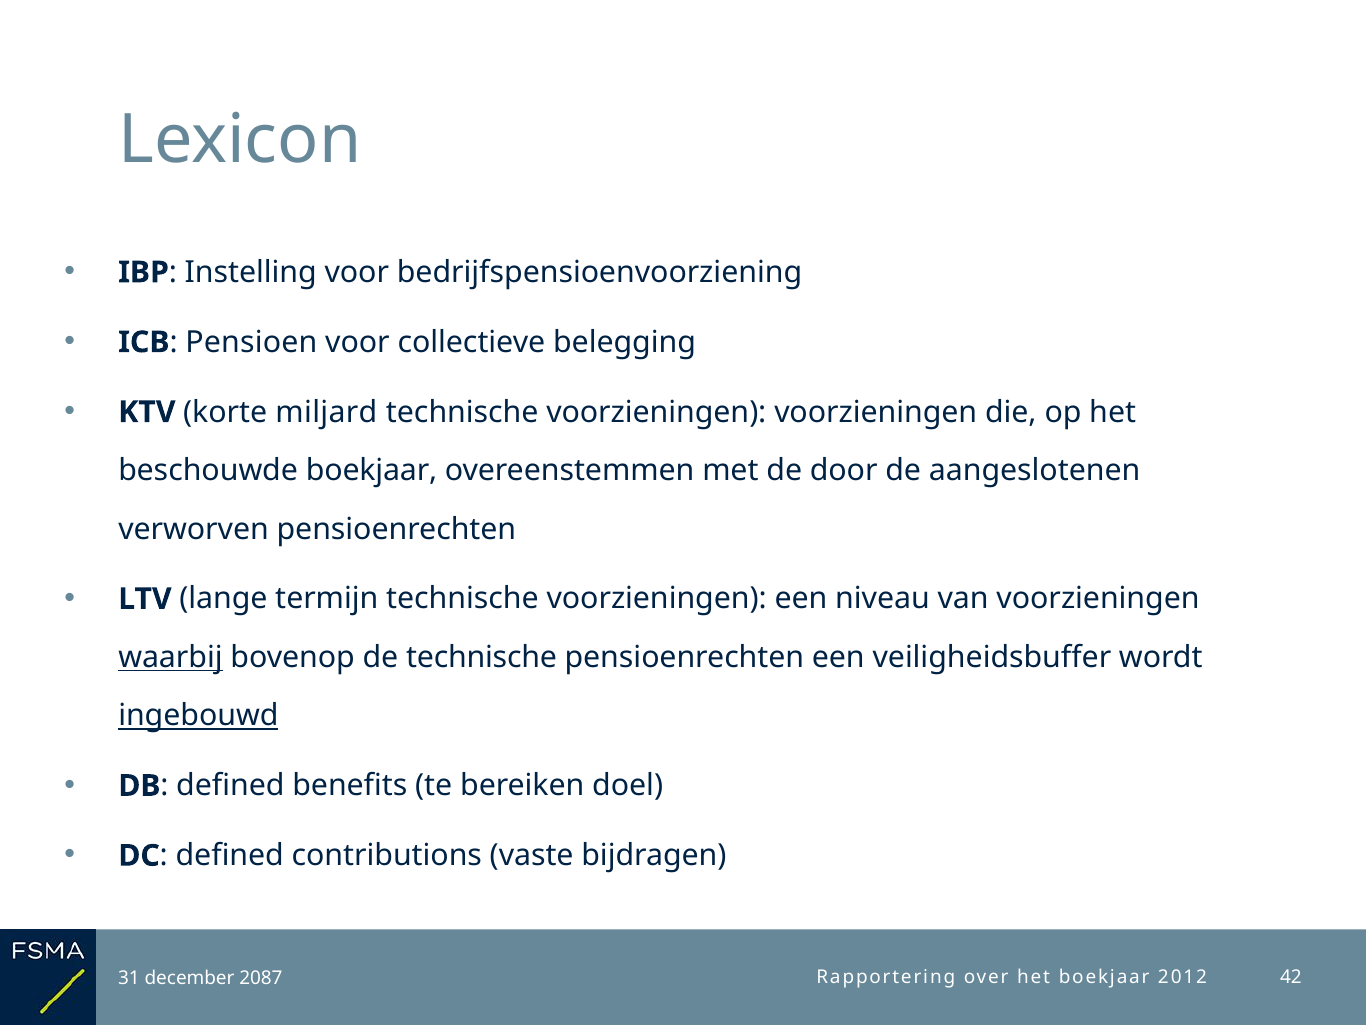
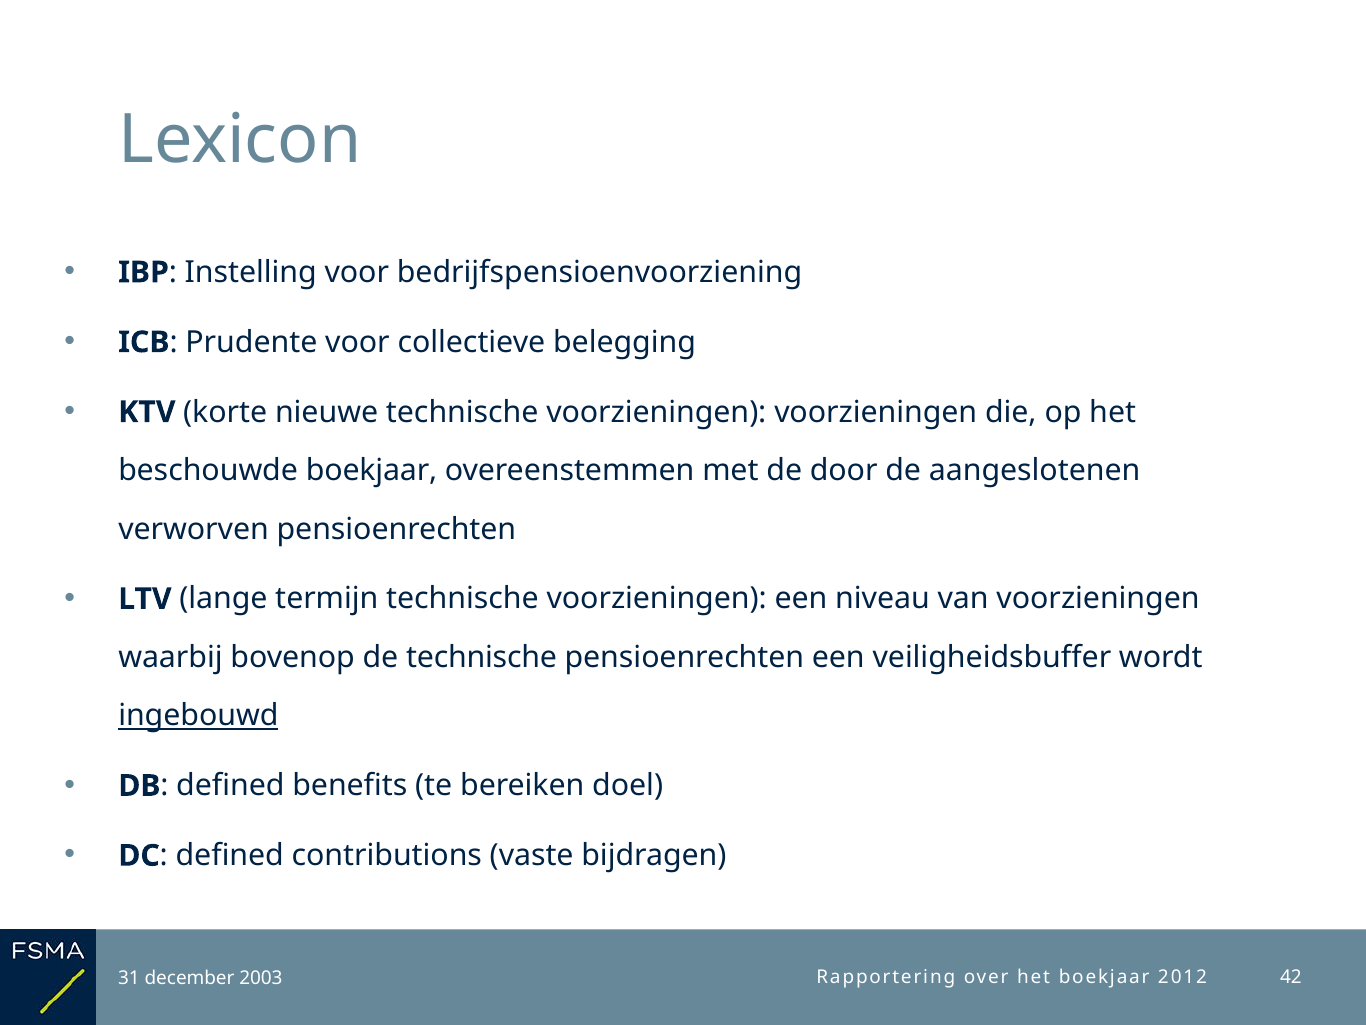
Pensioen: Pensioen -> Prudente (251, 342)
miljard: miljard -> nieuwe (327, 412)
waarbij underline: present -> none (170, 657)
2087: 2087 -> 2003 (261, 978)
